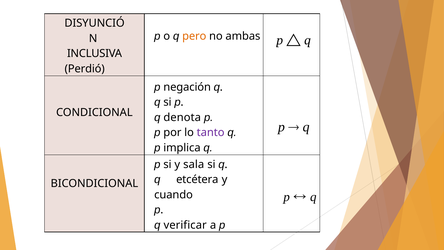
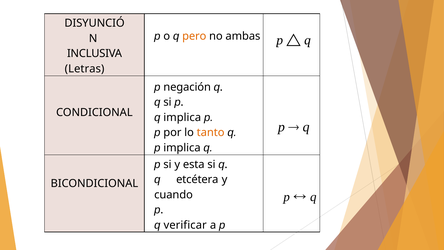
Perdió: Perdió -> Letras (85, 69)
q denota: denota -> implica (182, 117)
tanto colour: purple -> orange (211, 132)
sala: sala -> esta (194, 164)
